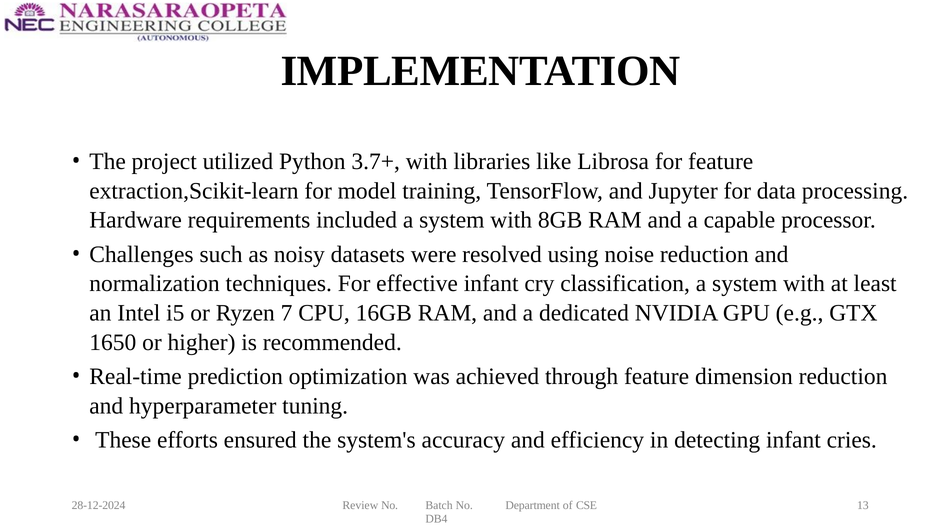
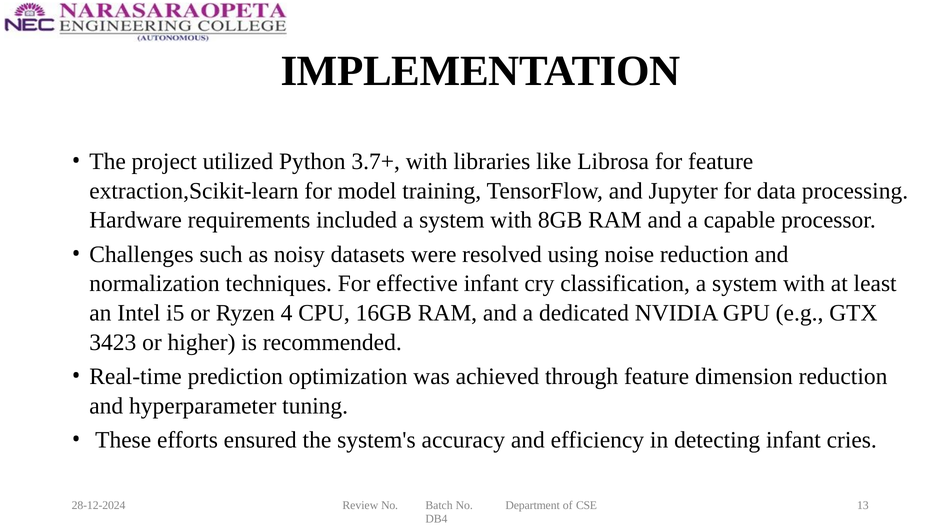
7: 7 -> 4 (287, 313)
1650: 1650 -> 3423 (113, 342)
